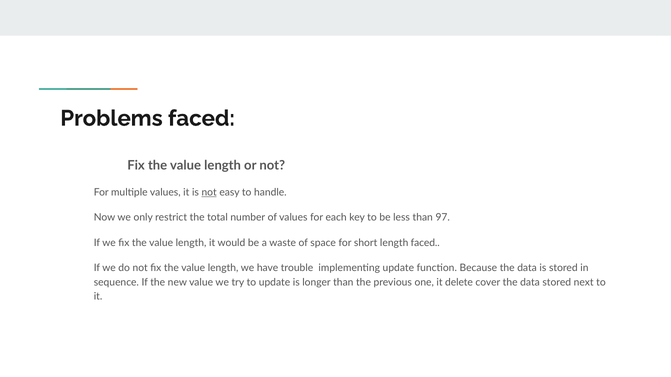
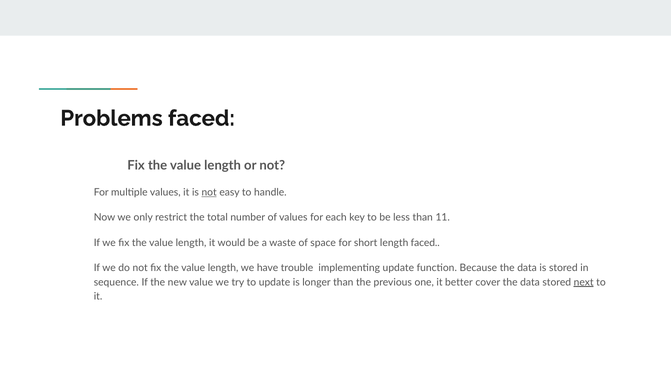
97: 97 -> 11 (443, 218)
delete: delete -> better (459, 282)
next underline: none -> present (584, 282)
